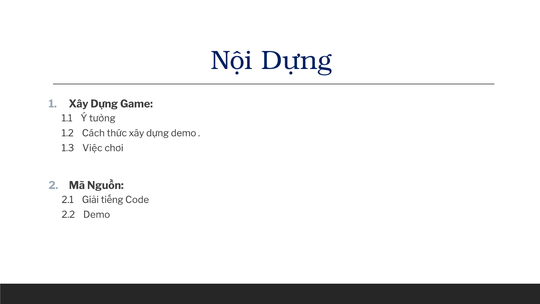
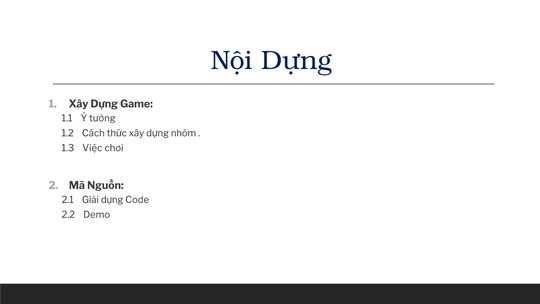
dựng demo: demo -> nhóm (184, 133)
Giải tiếng: tiếng -> dựng (112, 200)
